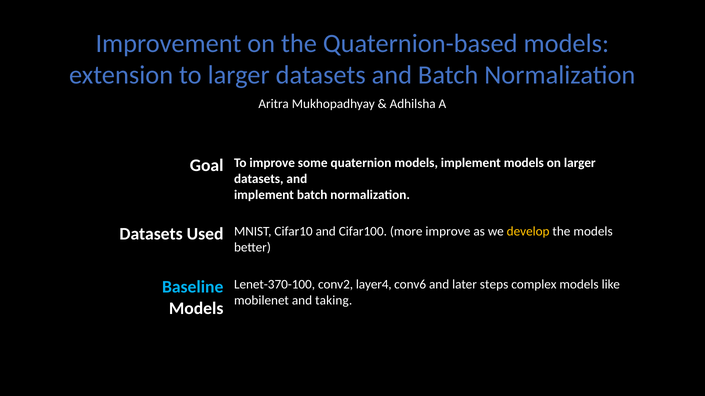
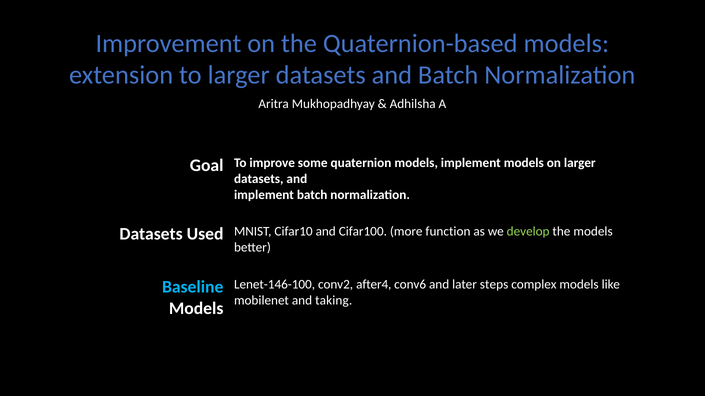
more improve: improve -> function (448, 232)
develop colour: yellow -> light green (528, 232)
Lenet-370-100: Lenet-370-100 -> Lenet-146-100 (275, 285)
layer4: layer4 -> after4 (374, 285)
